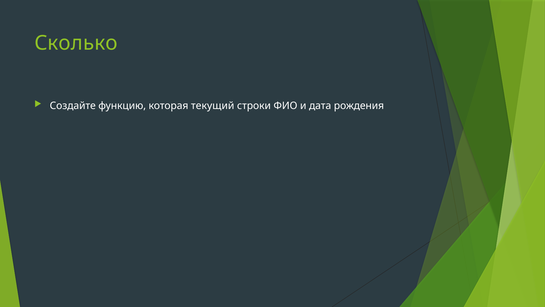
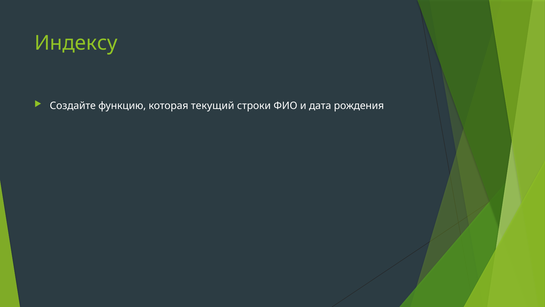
Сколько: Сколько -> Индексу (76, 43)
